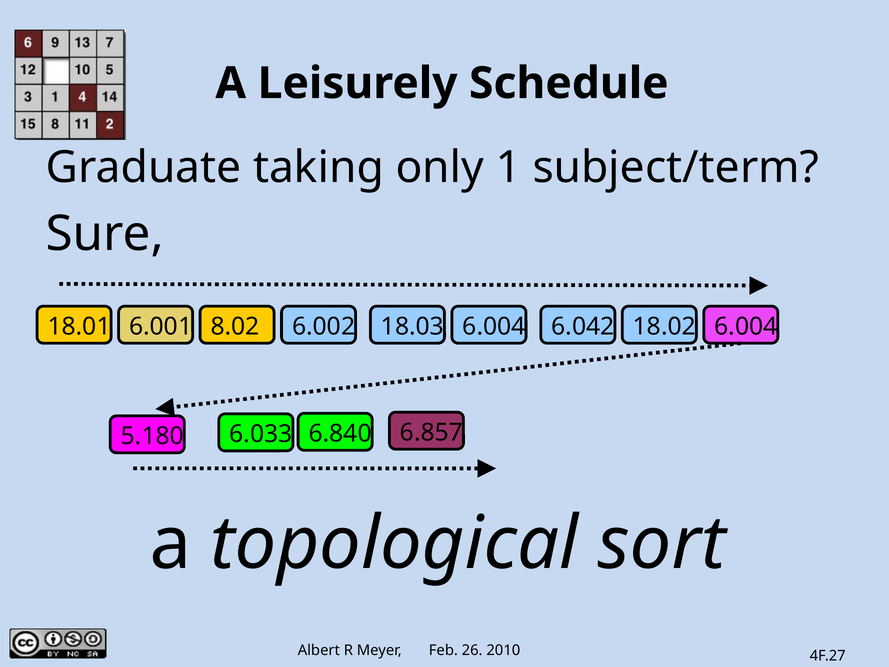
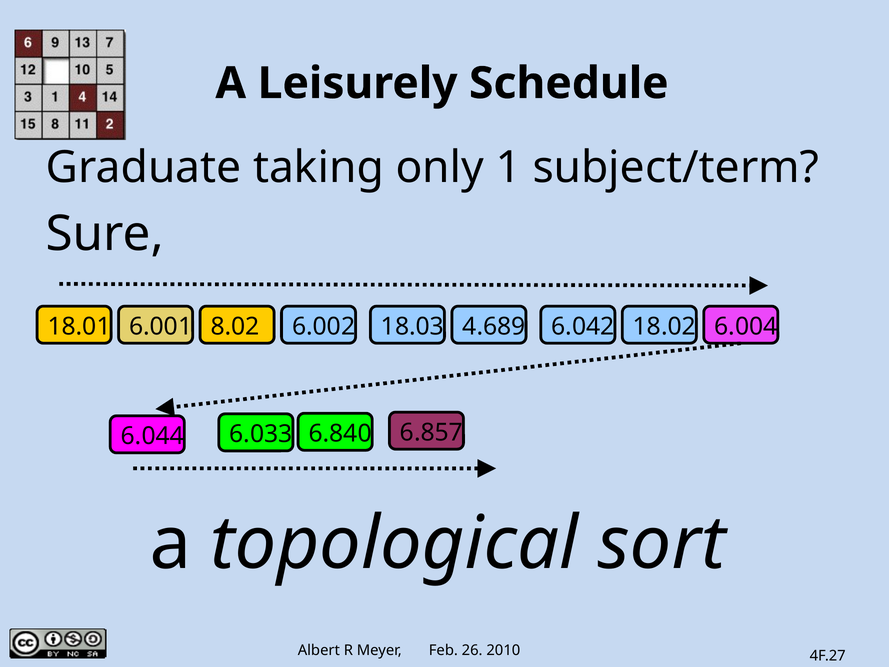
18.03 6.004: 6.004 -> 4.689 (494, 326)
5.180: 5.180 -> 6.044 (152, 436)
